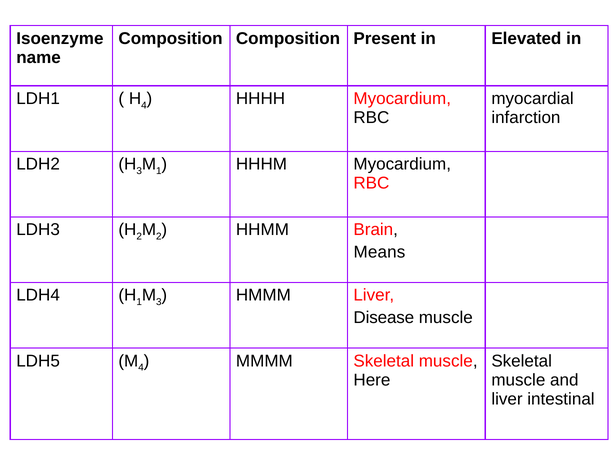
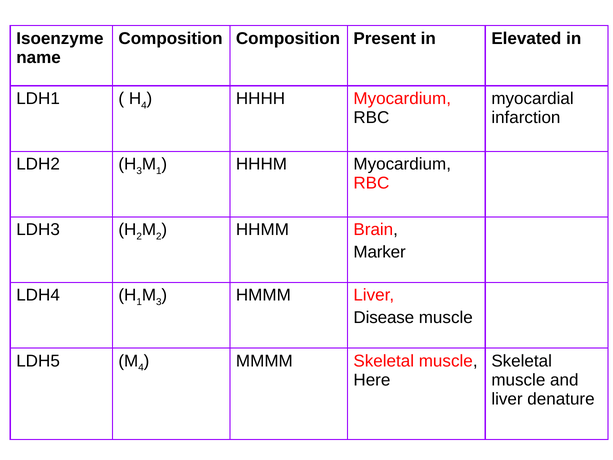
Means: Means -> Marker (380, 252)
intestinal: intestinal -> denature (561, 399)
